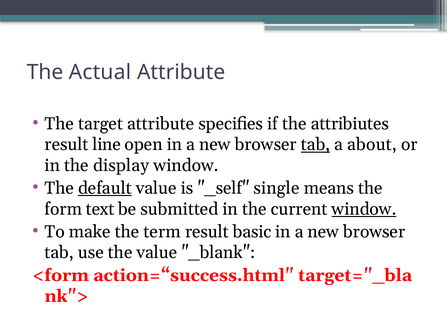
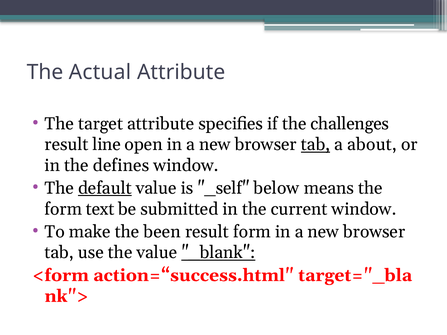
attribiutes: attribiutes -> challenges (350, 124)
display: display -> defines (121, 166)
single: single -> below (276, 188)
window underline: present -> none (364, 209)
term: term -> been (162, 232)
result basic: basic -> form (252, 232)
_blank underline: none -> present (218, 253)
